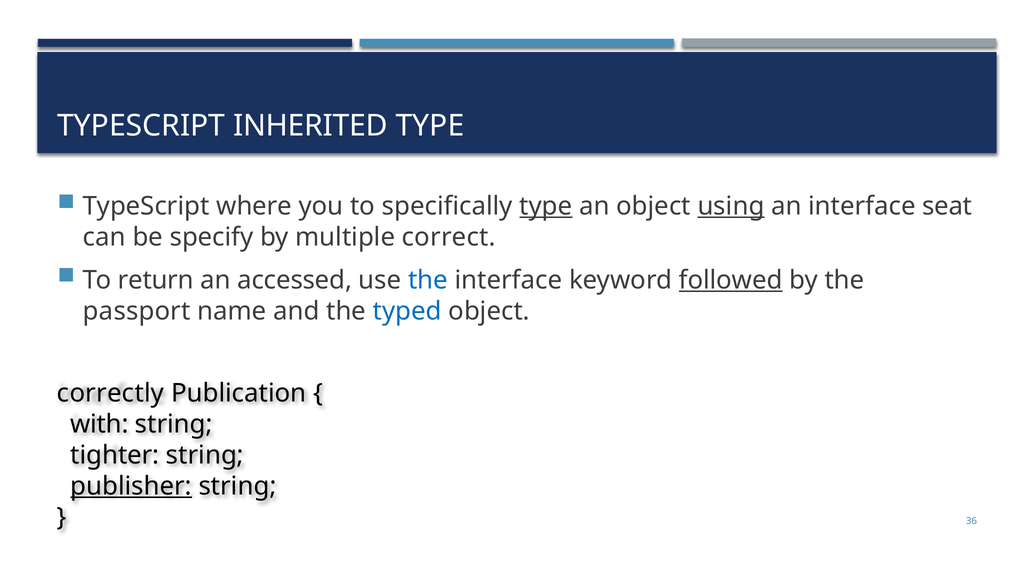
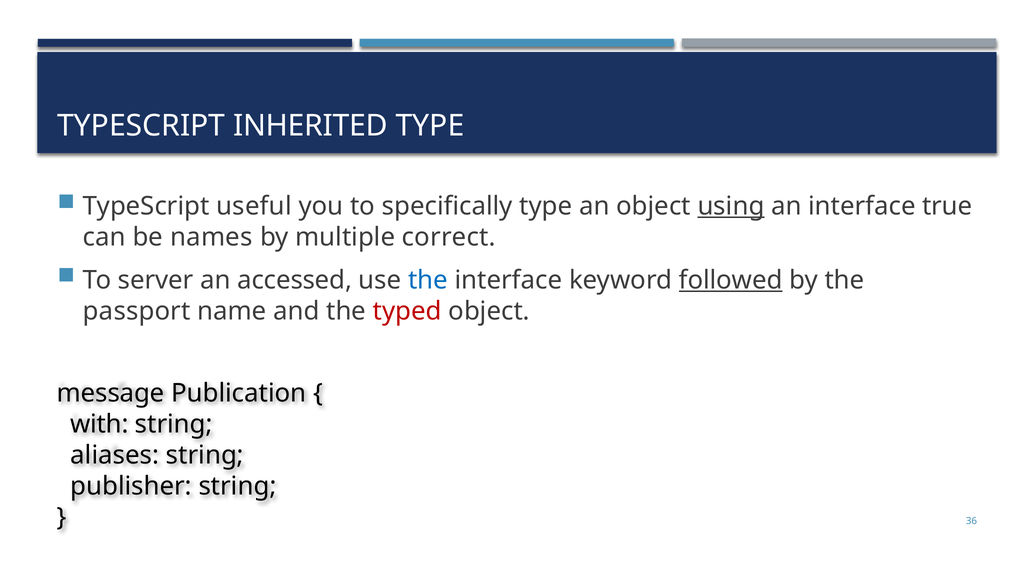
where: where -> useful (254, 206)
type underline: present -> none (546, 206)
seat: seat -> true (947, 206)
specify: specify -> names (211, 237)
return: return -> server (156, 280)
typed colour: blue -> red (407, 311)
correctly: correctly -> message (111, 393)
tighter: tighter -> aliases (115, 455)
publisher underline: present -> none (131, 486)
